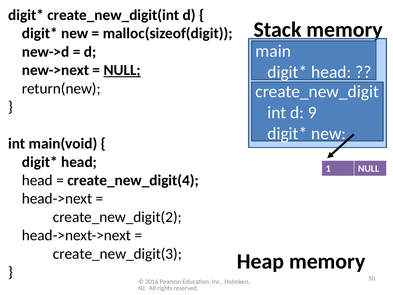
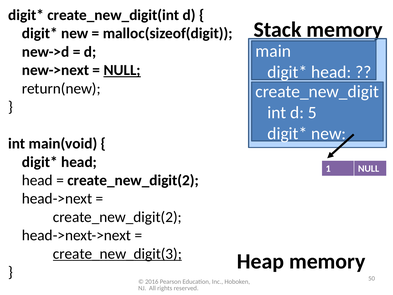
9: 9 -> 5 (312, 113)
create_new_digit(4: create_new_digit(4 -> create_new_digit(2 (133, 180)
create_new_digit(3 underline: none -> present (117, 254)
